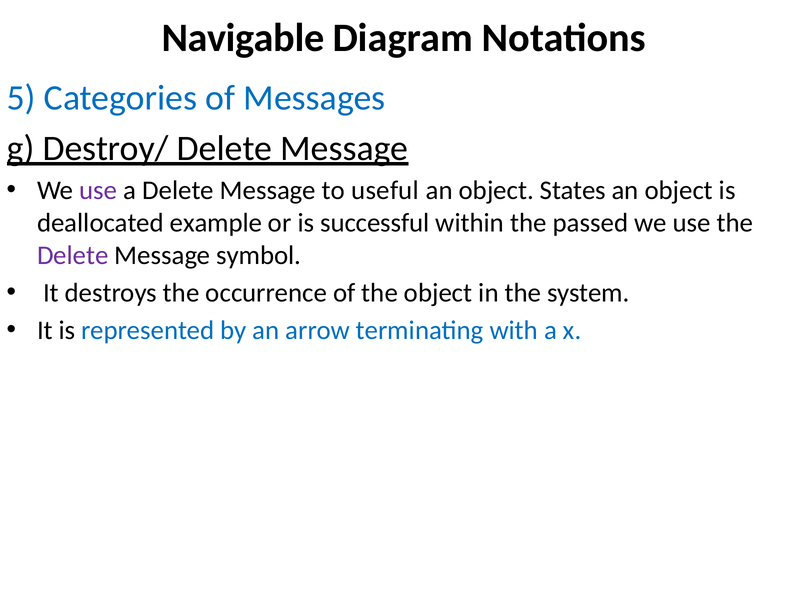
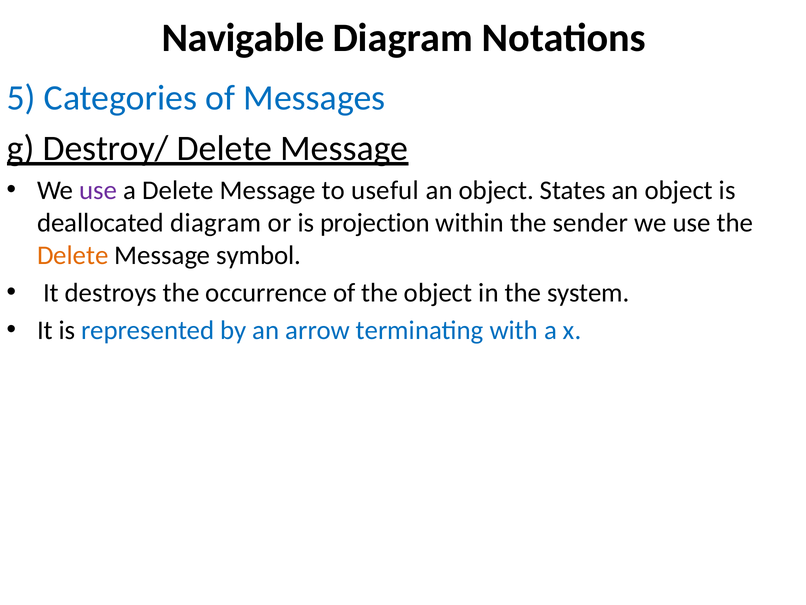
deallocated example: example -> diagram (216, 223)
successful: successful -> projection (375, 223)
passed: passed -> sender (590, 223)
Delete colour: purple -> orange (73, 255)
